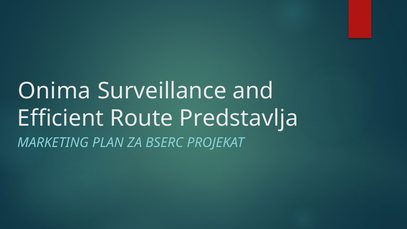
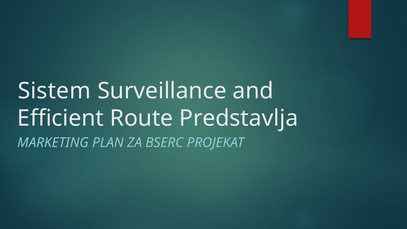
Onima: Onima -> Sistem (54, 91)
